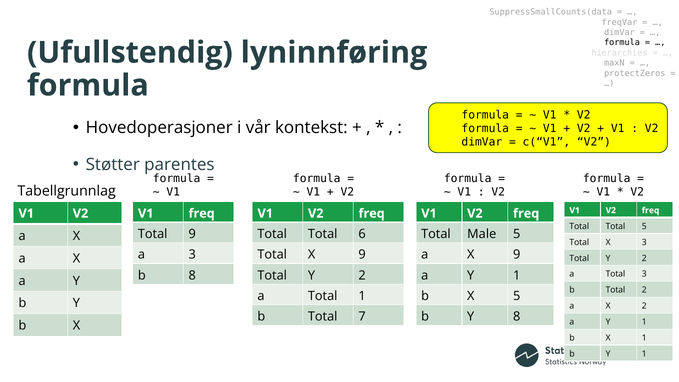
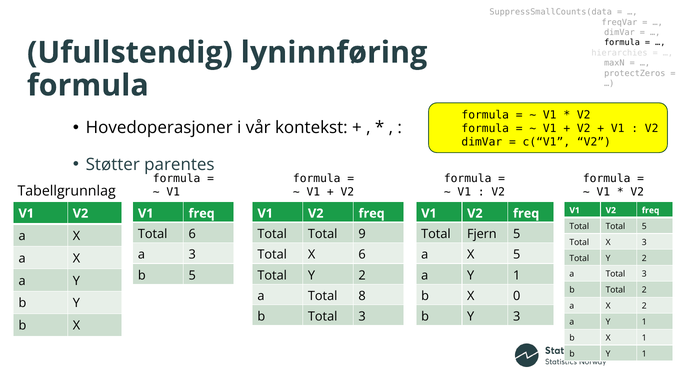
Total 9: 9 -> 6 (192, 234)
6: 6 -> 9 (362, 234)
Male: Male -> Fjern (482, 234)
Total X 9: 9 -> 6 (362, 255)
a X 9: 9 -> 5 (517, 255)
b 8: 8 -> 5 (192, 275)
Total 1: 1 -> 8 (362, 296)
X 5: 5 -> 0 (517, 296)
b Total 7: 7 -> 3 (362, 317)
Y 8: 8 -> 3 (517, 317)
